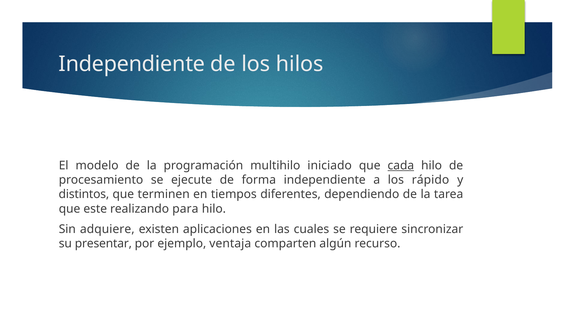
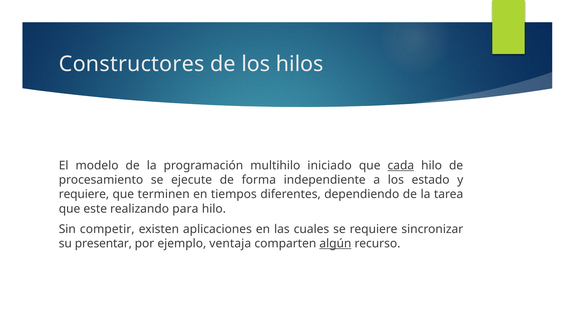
Independiente: Independiente -> Constructores (132, 64)
rápido: rápido -> estado (431, 180)
distintos: distintos -> requiere (84, 194)
adquiere: adquiere -> competir (107, 229)
algún underline: none -> present (335, 243)
